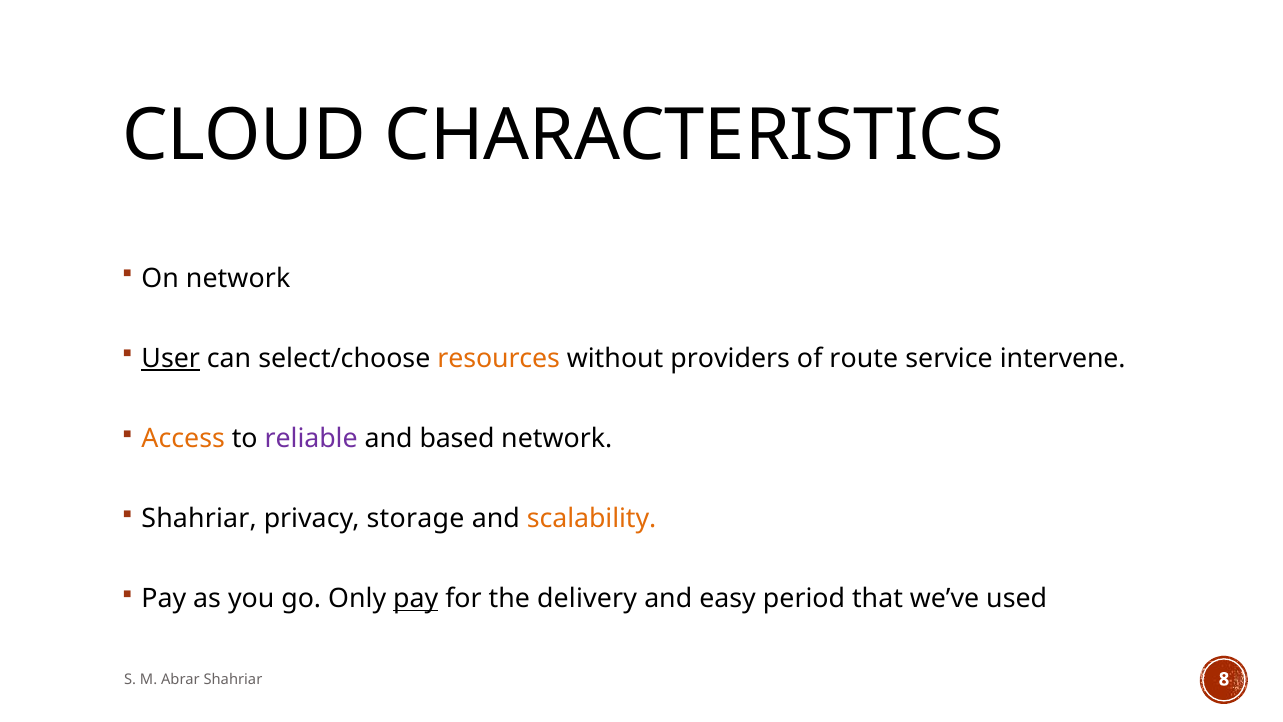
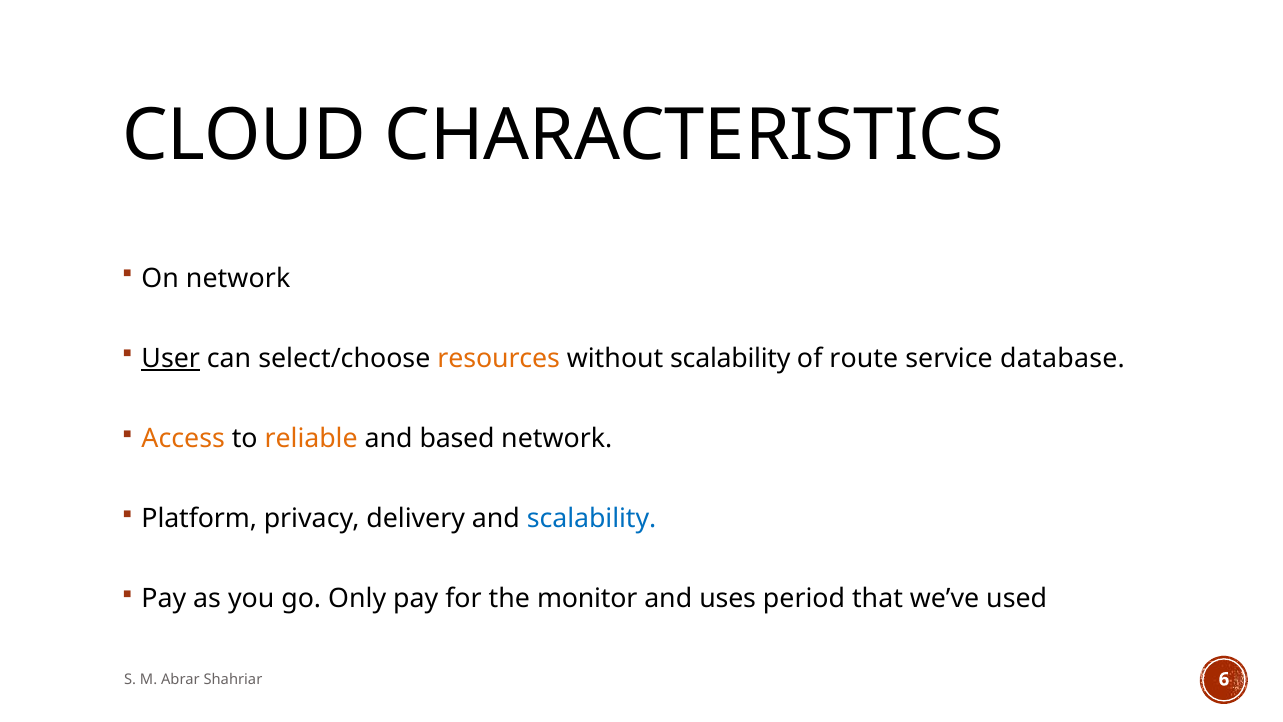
without providers: providers -> scalability (730, 358)
intervene: intervene -> database (1063, 358)
reliable colour: purple -> orange (311, 438)
Shahriar: Shahriar -> Platform (199, 519)
storage: storage -> delivery (416, 519)
scalability colour: orange -> blue (592, 519)
pay underline: present -> none (416, 599)
delivery: delivery -> monitor (587, 599)
easy: easy -> uses (728, 599)
8: 8 -> 6 (1224, 679)
